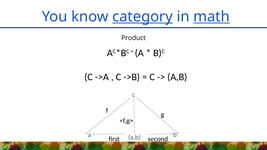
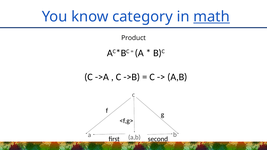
category underline: present -> none (143, 17)
